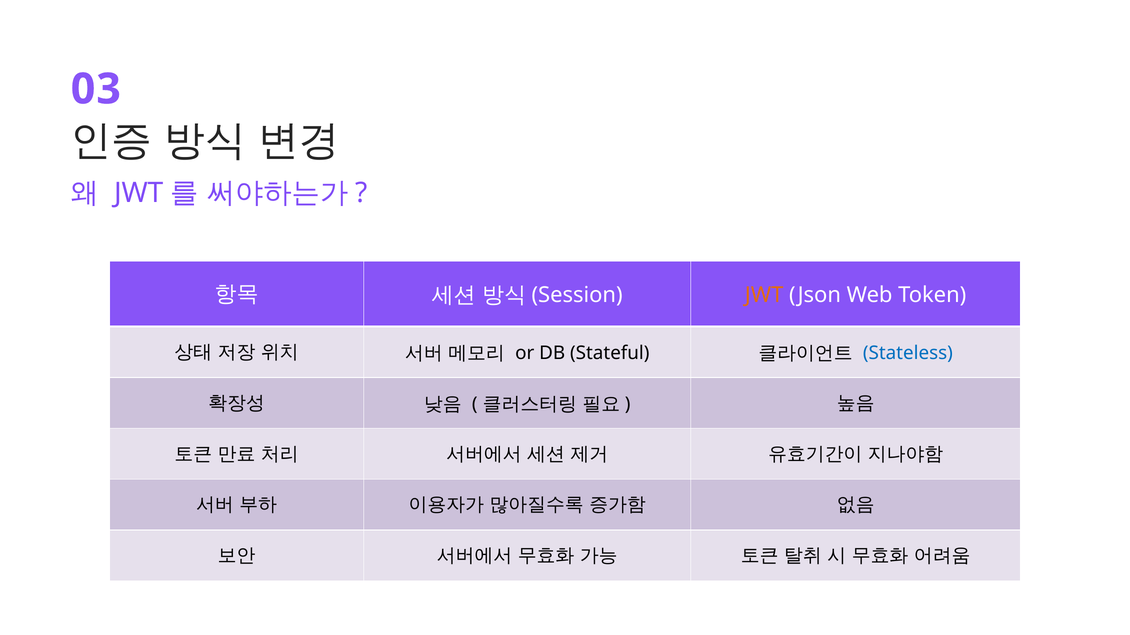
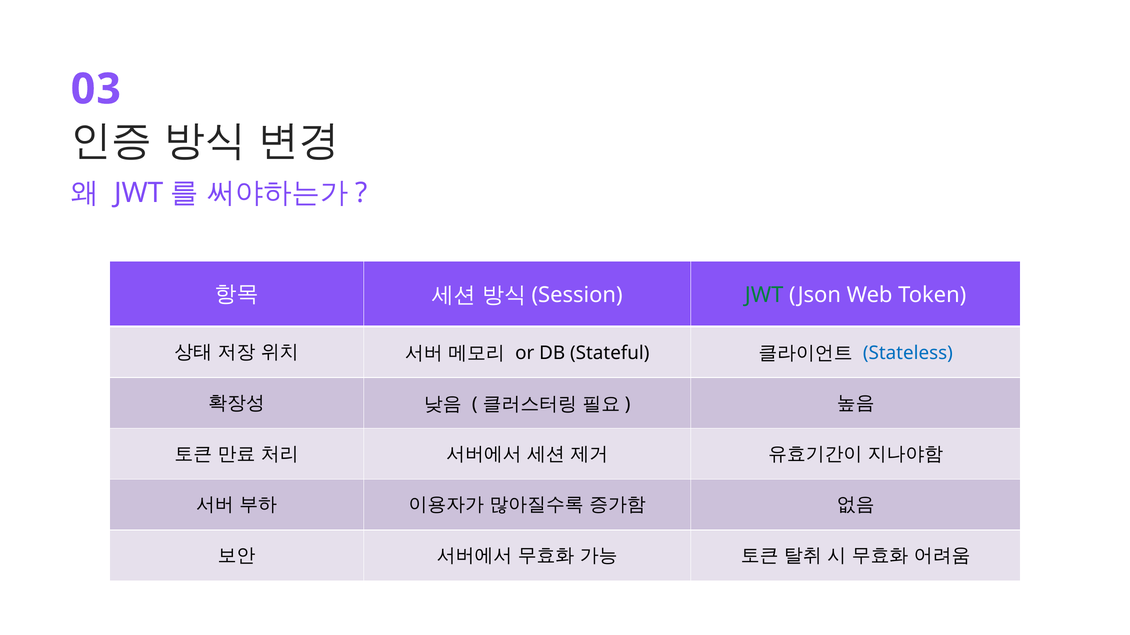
JWT colour: orange -> green (764, 295)
